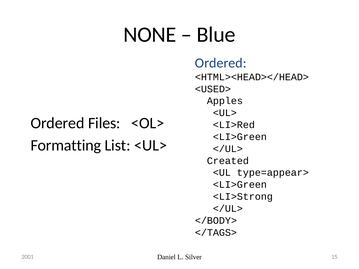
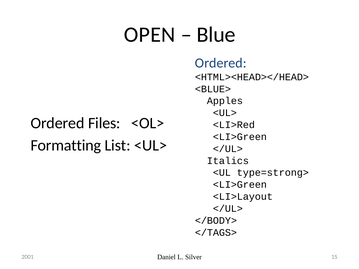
NONE: NONE -> OPEN (150, 35)
<USED>: <USED> -> <BLUE> (213, 89)
Created: Created -> Italics (228, 161)
type=appear>: type=appear> -> type=strong> (273, 173)
<LI>Strong: <LI>Strong -> <LI>Layout (243, 197)
